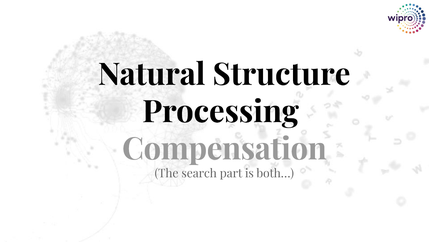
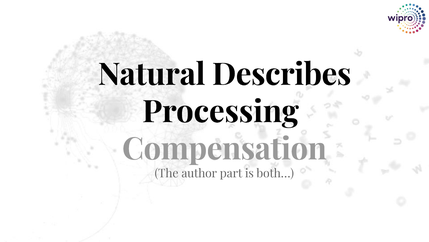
Structure: Structure -> Describes (282, 74)
search: search -> author (199, 173)
